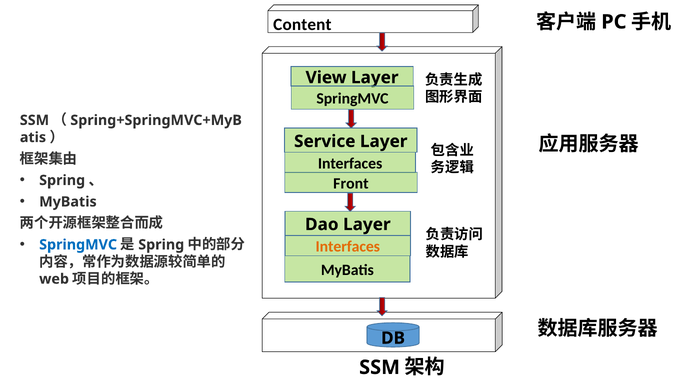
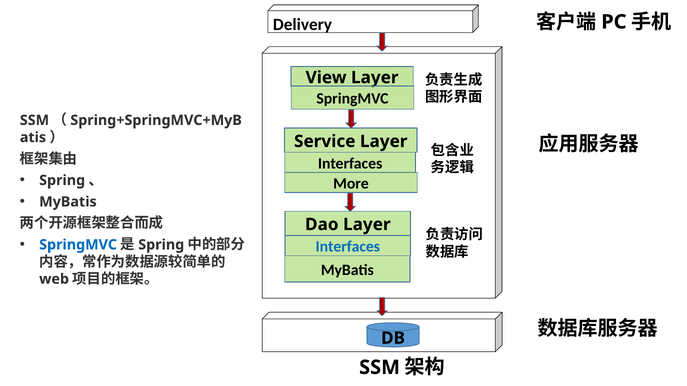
Content: Content -> Delivery (302, 25)
Front: Front -> More (351, 184)
Interfaces colour: orange -> blue (348, 247)
